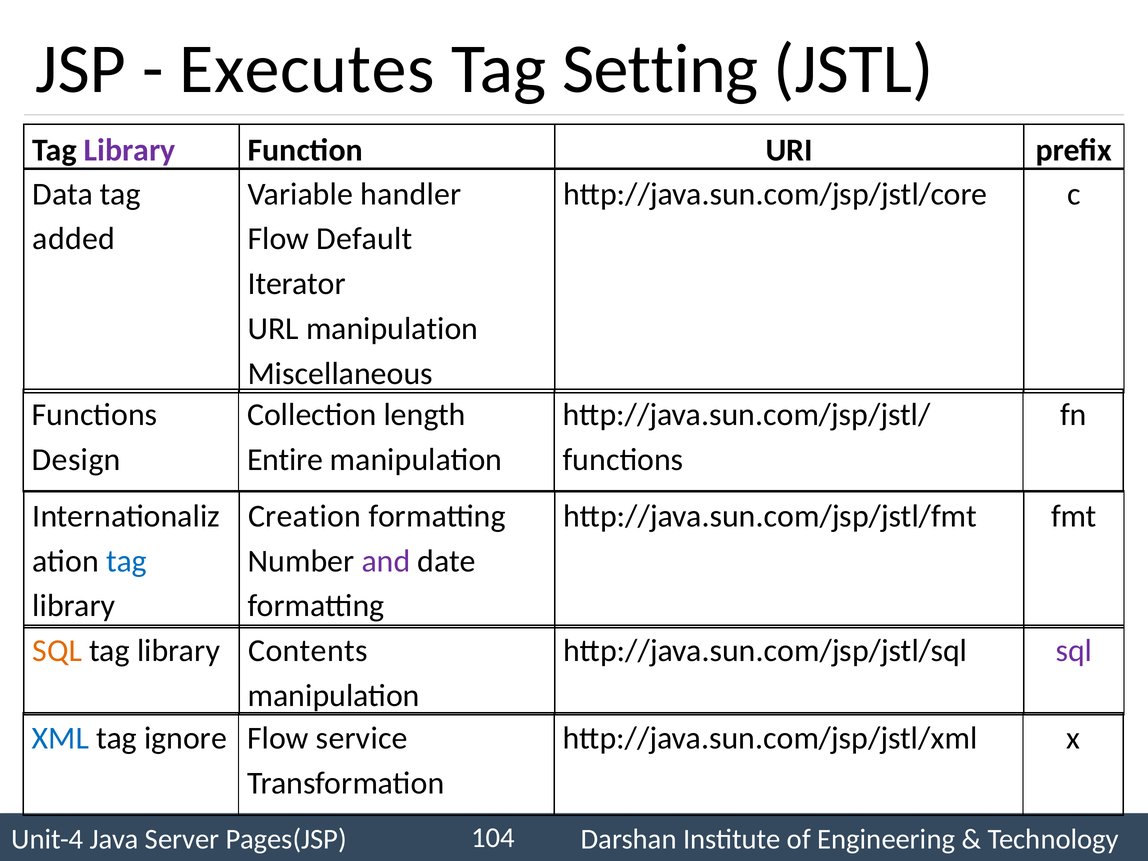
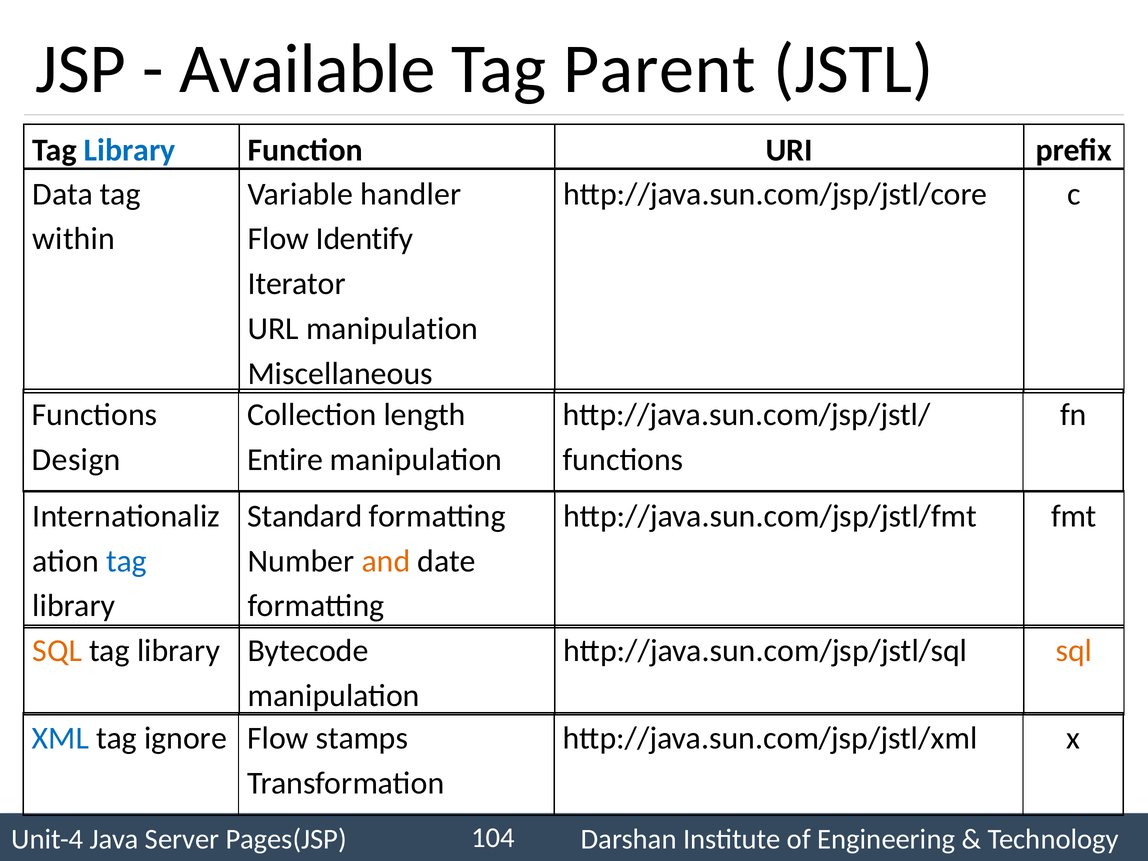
Executes: Executes -> Available (307, 69)
Setting: Setting -> Parent (660, 69)
Library colour: purple -> blue (130, 150)
added: added -> within (74, 239)
Default: Default -> Identify (364, 239)
Creation: Creation -> Standard (305, 516)
and colour: purple -> orange (386, 561)
Contents: Contents -> Bytecode (308, 651)
sql colour: purple -> orange (1074, 651)
service: service -> stamps (362, 738)
